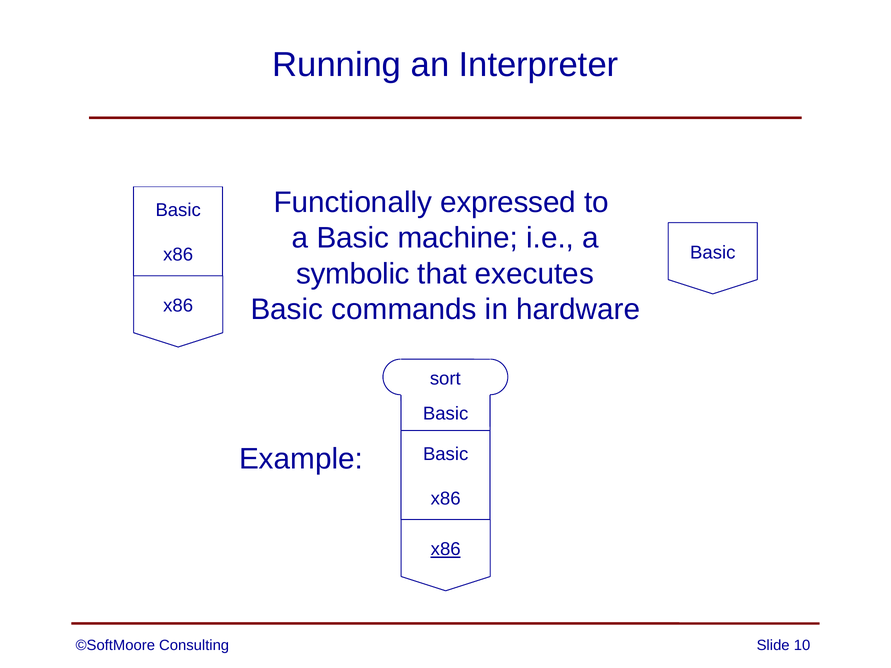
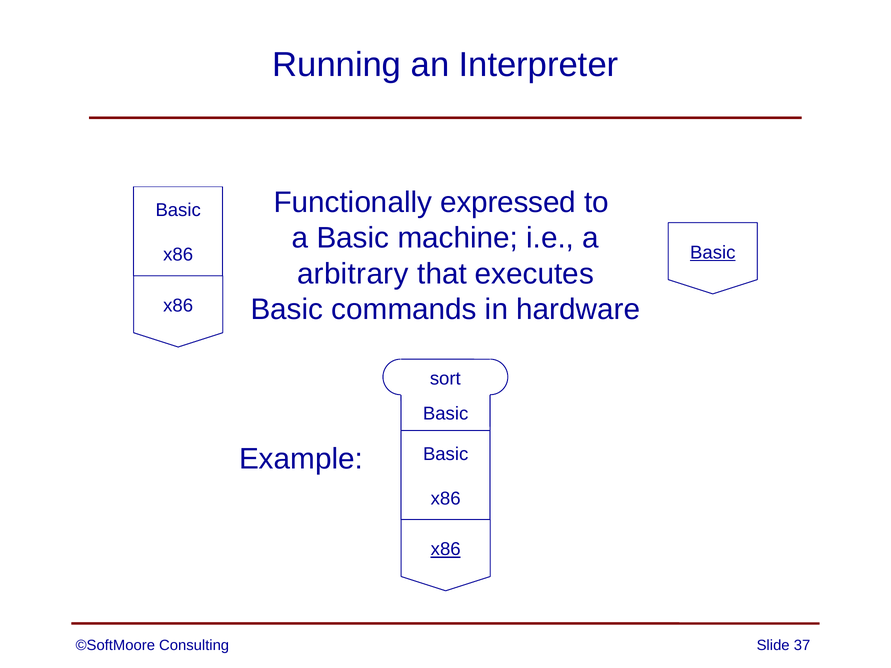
Basic underline: none -> present (713, 253)
symbolic: symbolic -> arbitrary (353, 274)
10: 10 -> 37 (802, 646)
